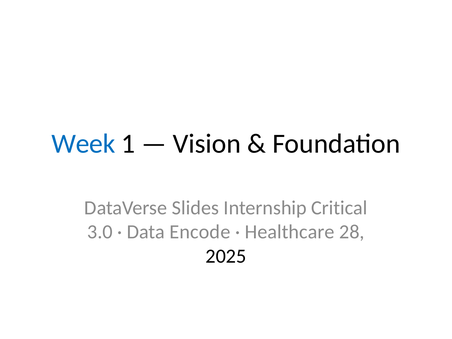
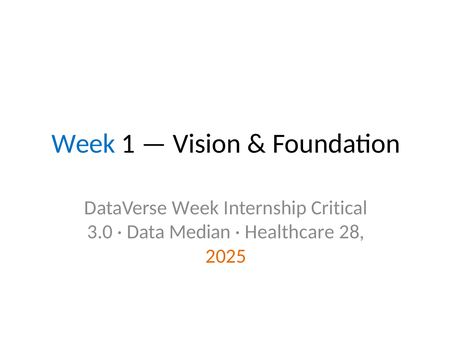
DataVerse Slides: Slides -> Week (195, 208)
Encode: Encode -> Median (200, 232)
2025 colour: black -> orange (226, 256)
